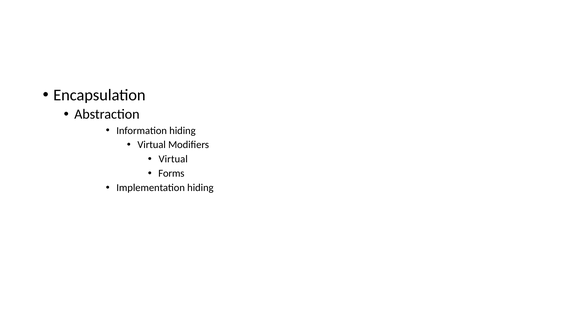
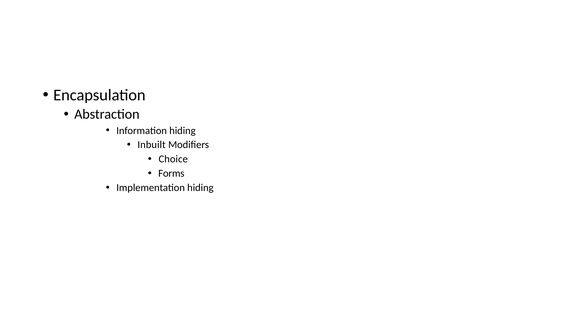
Virtual: Virtual -> Inbuilt (152, 145)
Virtual: Virtual -> Choice (173, 159)
